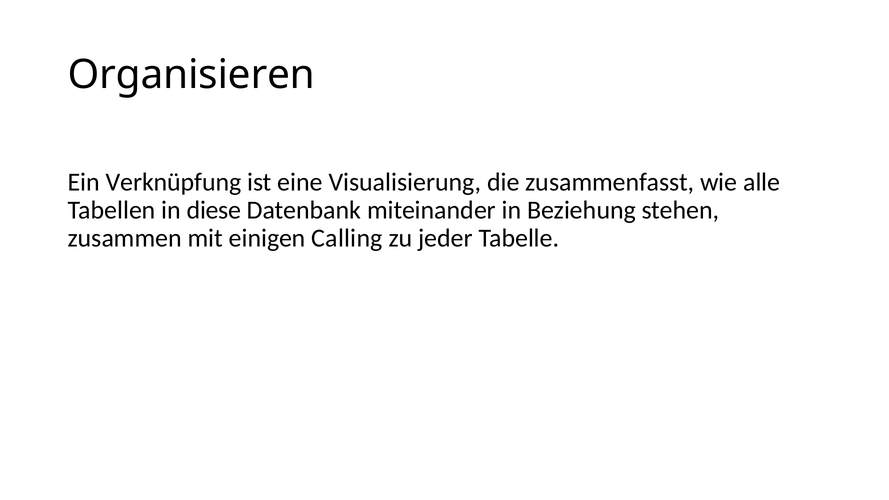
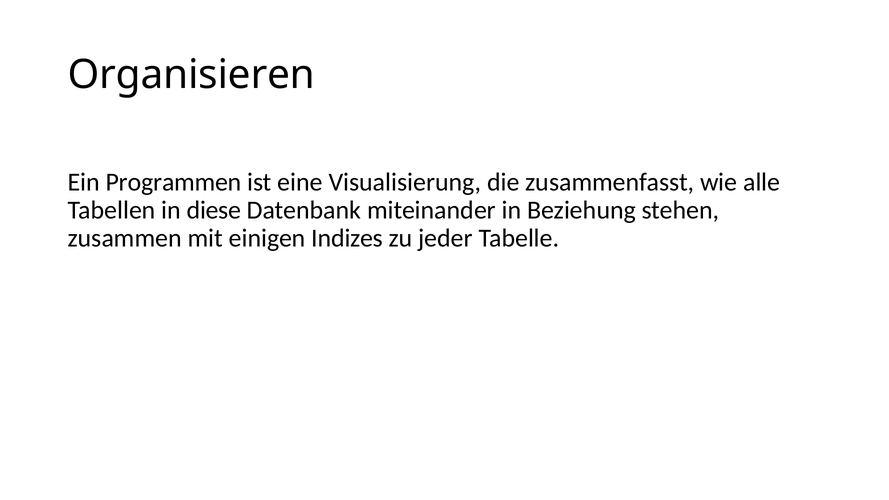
Verknüpfung: Verknüpfung -> Programmen (174, 182)
Calling: Calling -> Indizes (347, 238)
